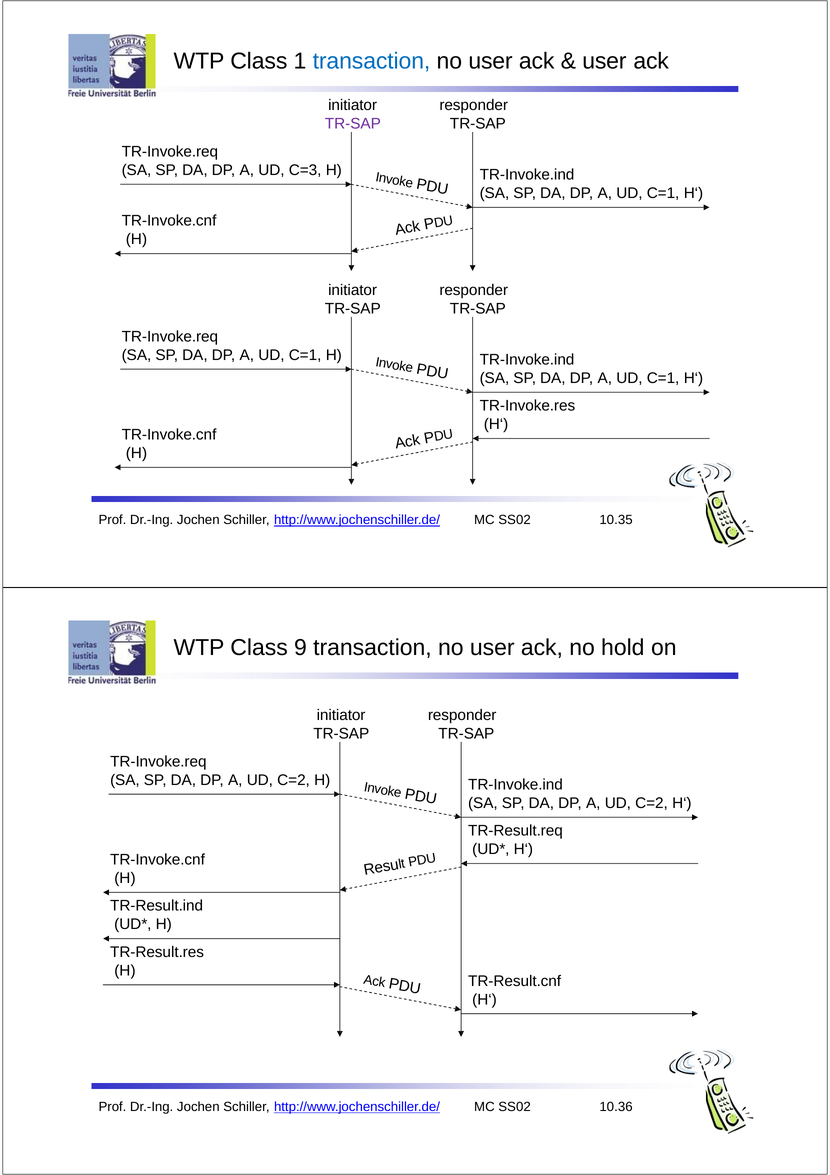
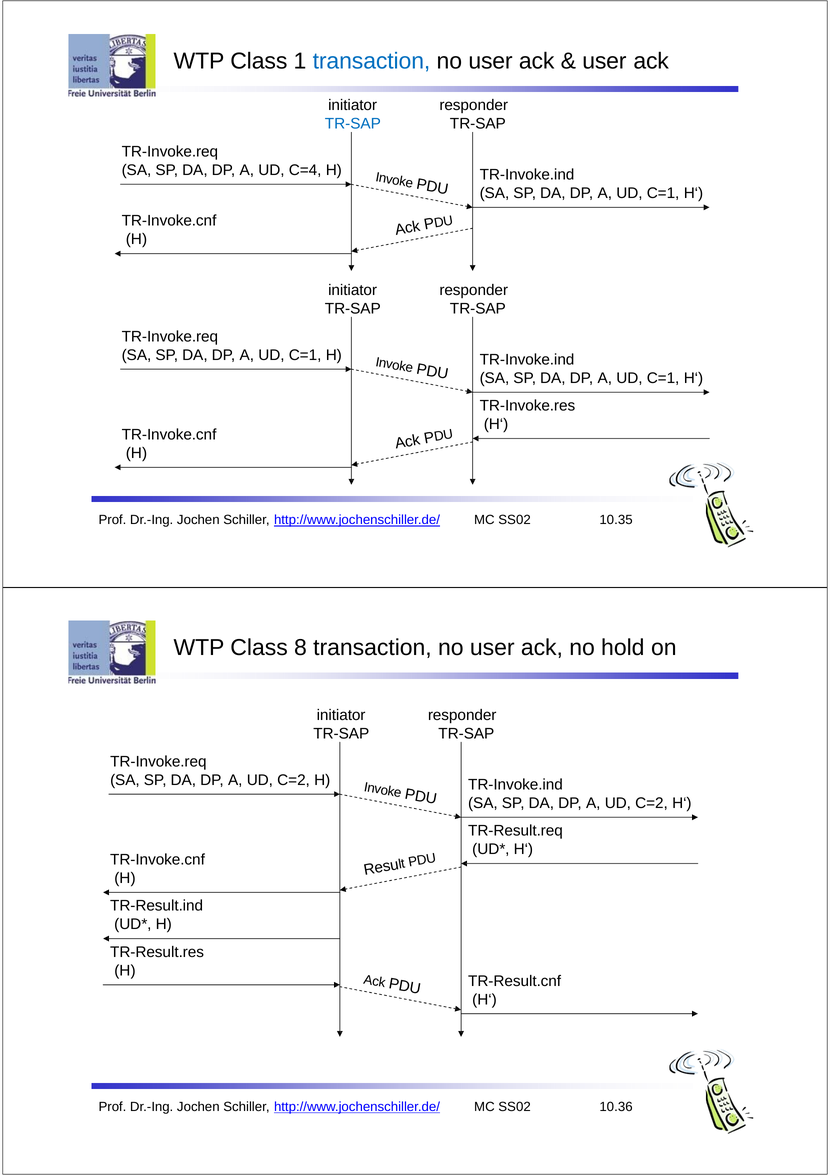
TR-SAP colour: purple -> blue (353, 124)
C=3: C=3 -> C=4 (305, 170)
9: 9 -> 8 (300, 648)
